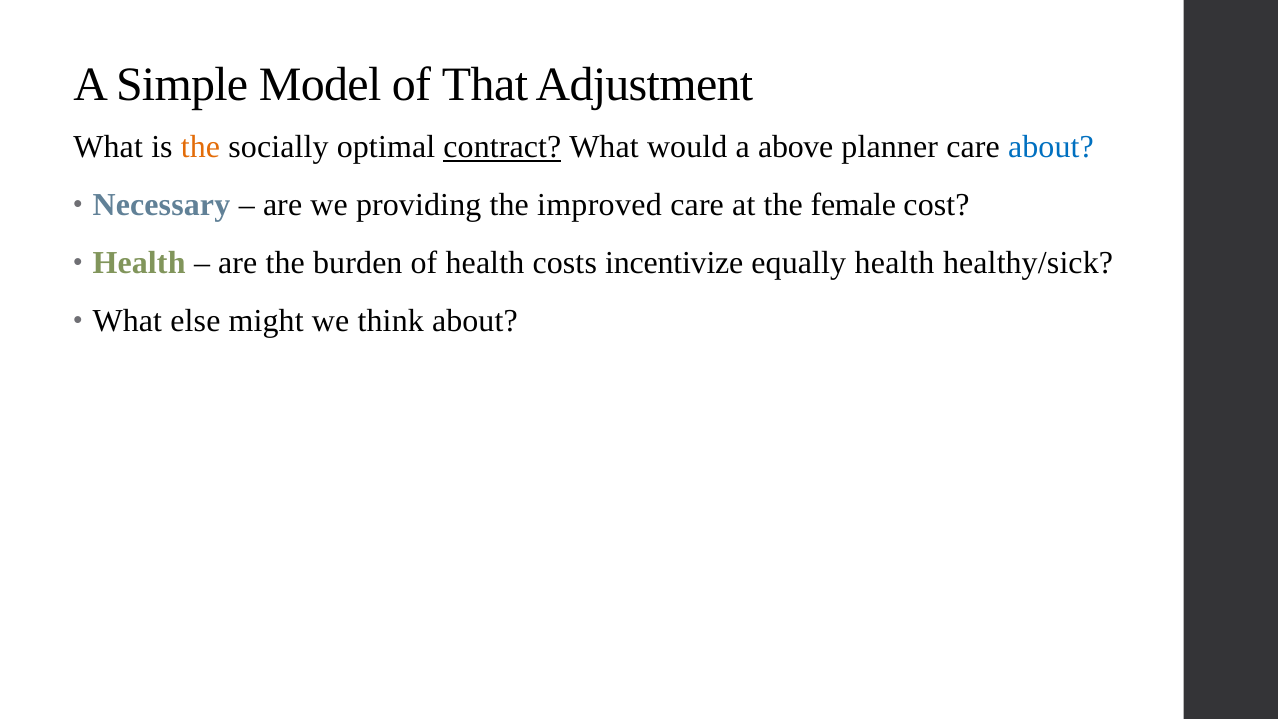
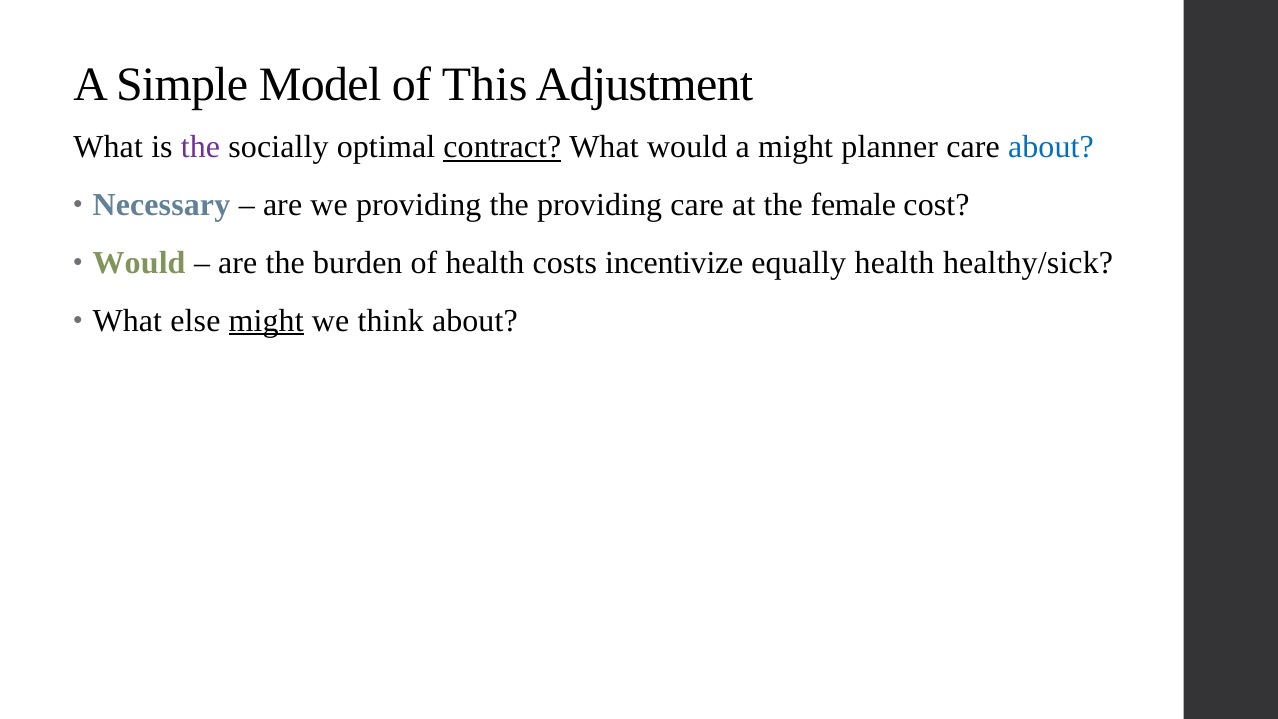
That: That -> This (485, 84)
the colour: orange -> purple (200, 147)
a above: above -> might (796, 147)
the improved: improved -> providing (600, 205)
Health: Health -> Would (139, 263)
might underline: none -> present (266, 321)
